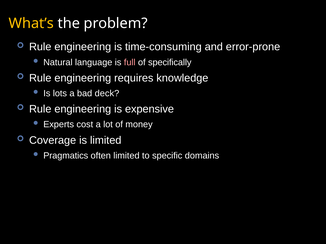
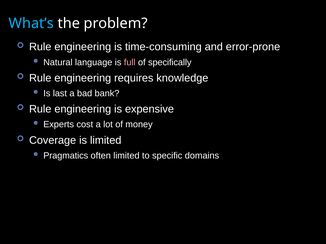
What’s colour: yellow -> light blue (31, 23)
lots: lots -> last (60, 94)
deck: deck -> bank (107, 94)
